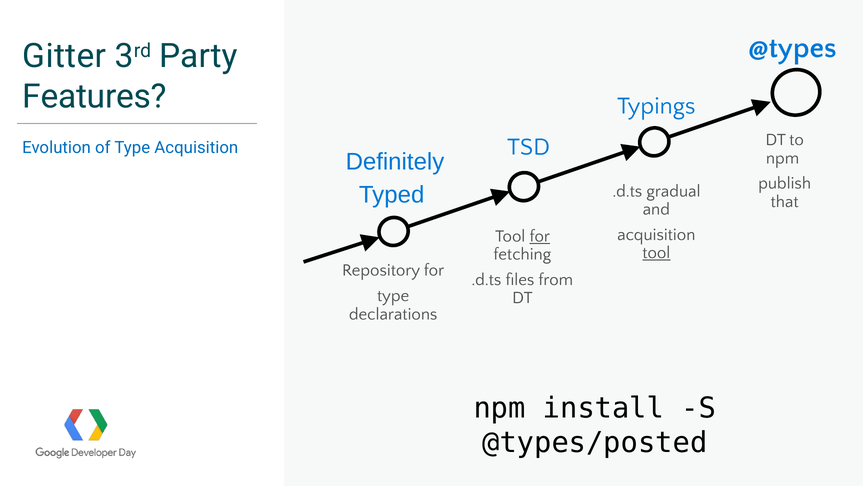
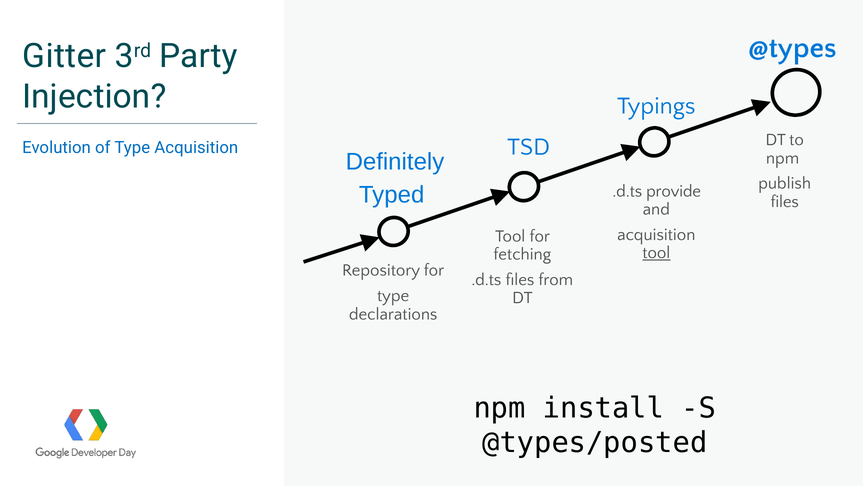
Features: Features -> Injection (94, 96)
gradual: gradual -> provide (674, 191)
that: that -> files (785, 201)
for underline: present -> none (540, 236)
